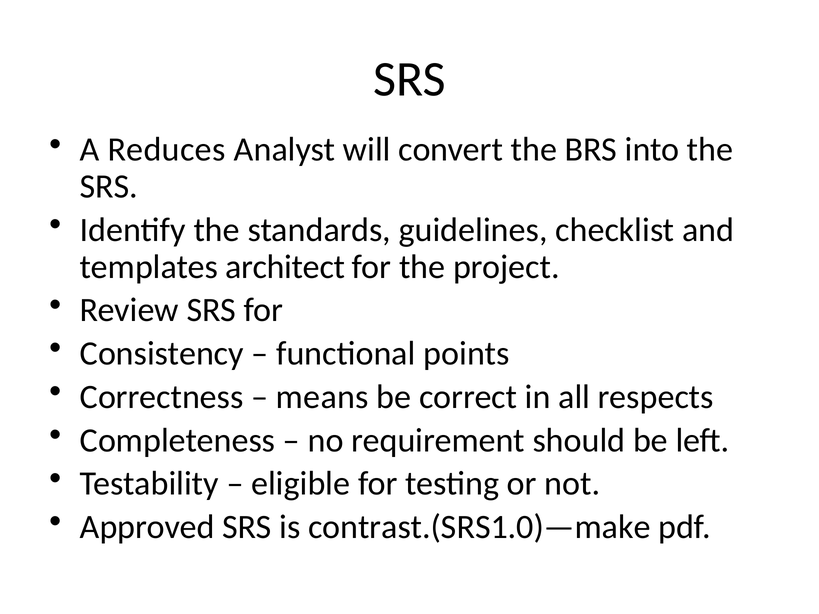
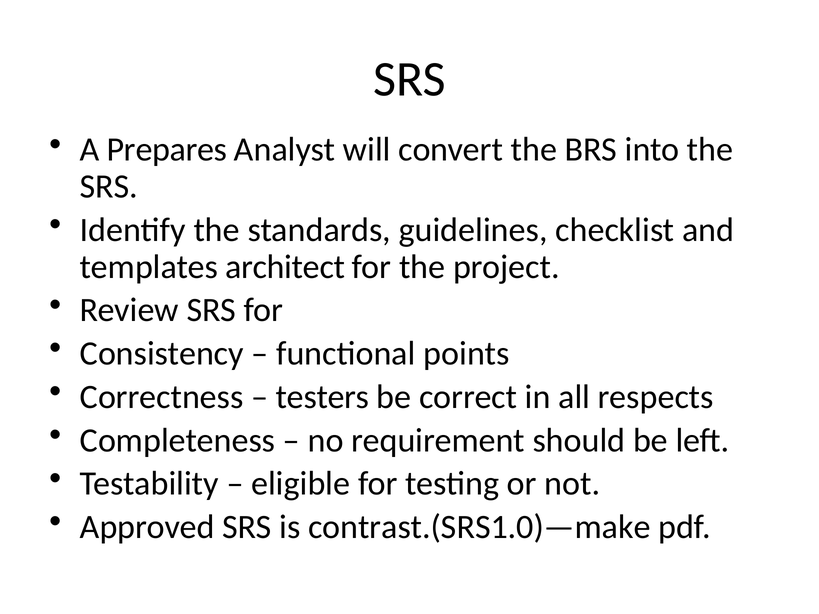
Reduces: Reduces -> Prepares (167, 150)
means: means -> testers (322, 397)
